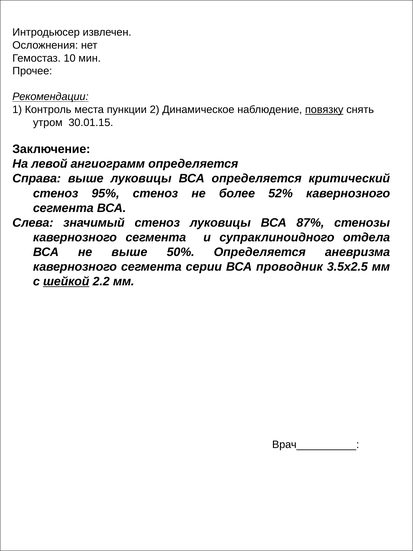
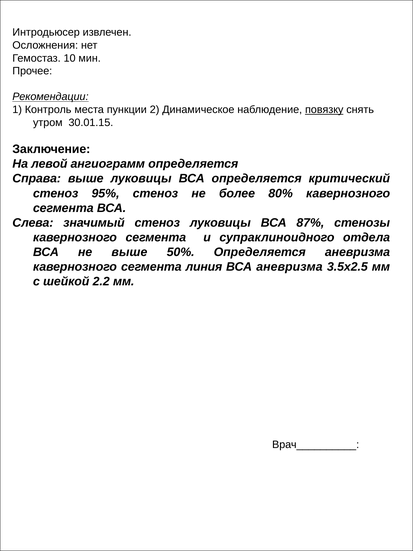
52%: 52% -> 80% (281, 193)
серии: серии -> линия (204, 267)
ВСА проводник: проводник -> аневризма (289, 267)
шейкой underline: present -> none (66, 281)
